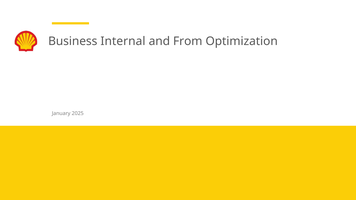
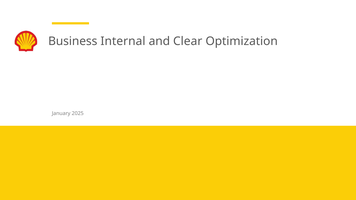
From: From -> Clear (188, 41)
